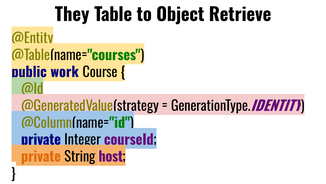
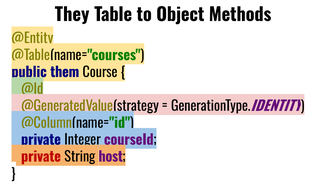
Retrieve: Retrieve -> Methods (240, 15)
work: work -> them (65, 72)
private colour: orange -> red (41, 156)
